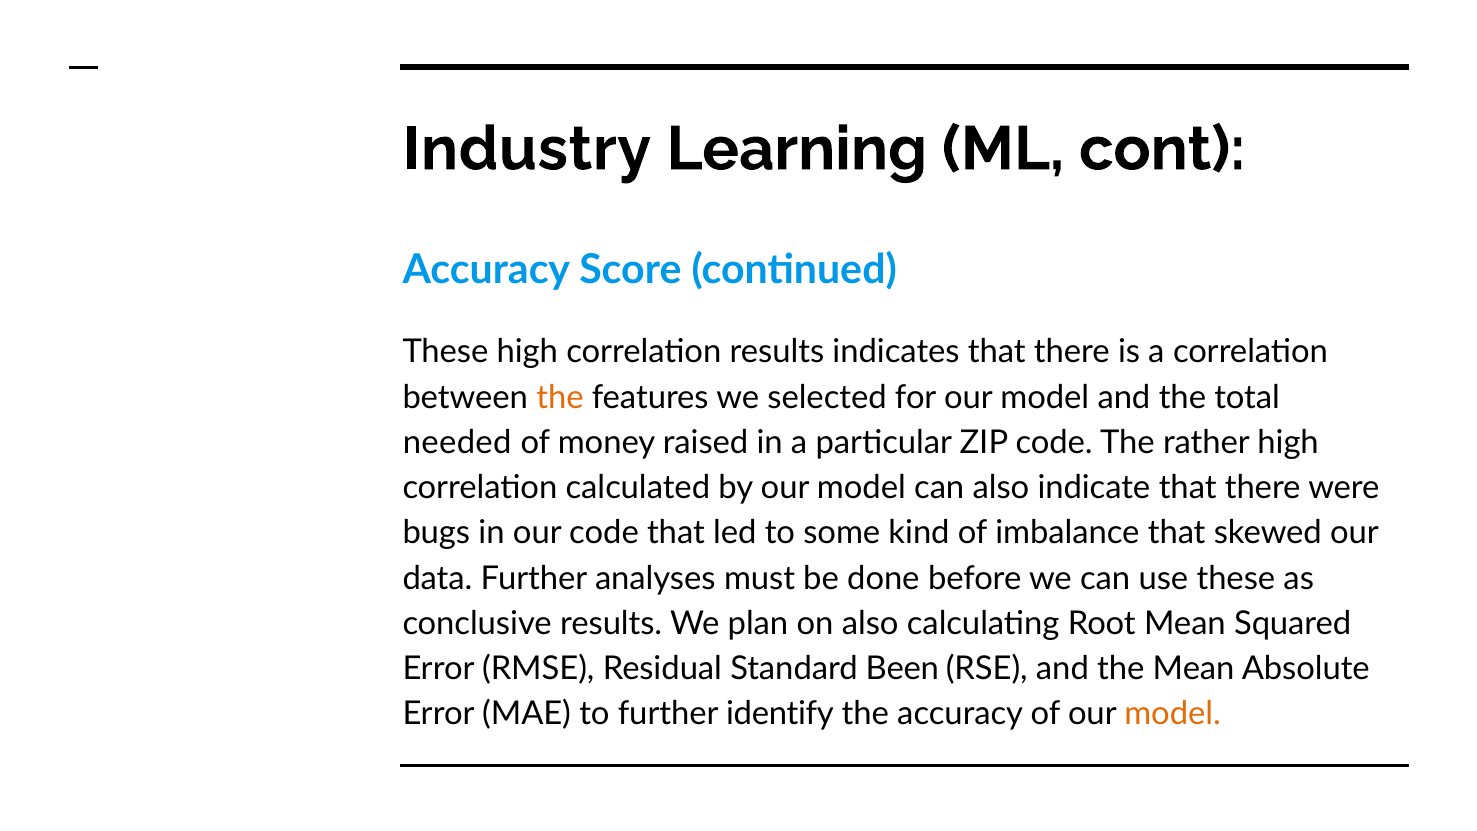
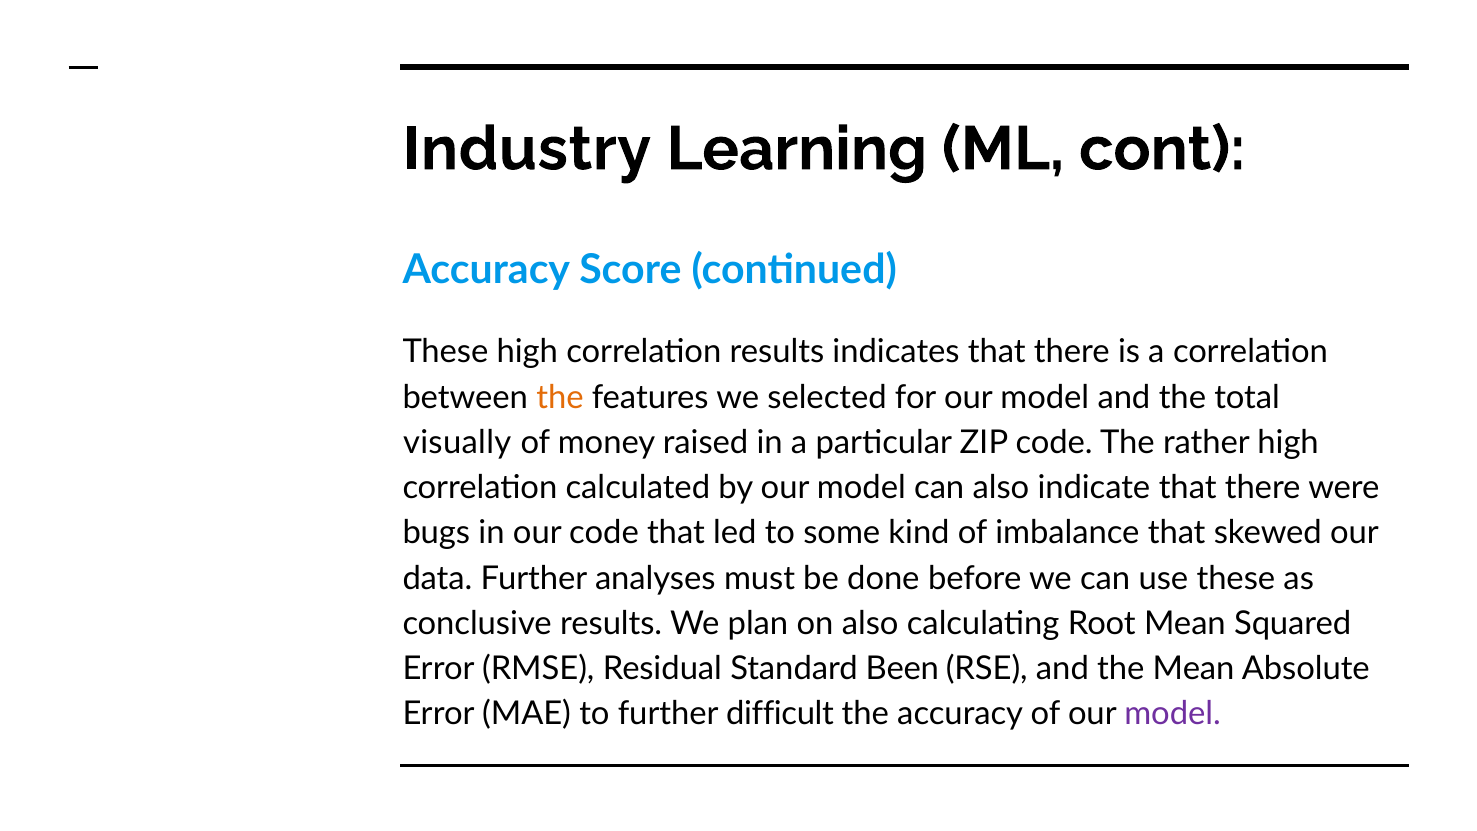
needed: needed -> visually (457, 442)
identify: identify -> difficult (780, 714)
model colour: orange -> purple (1173, 714)
